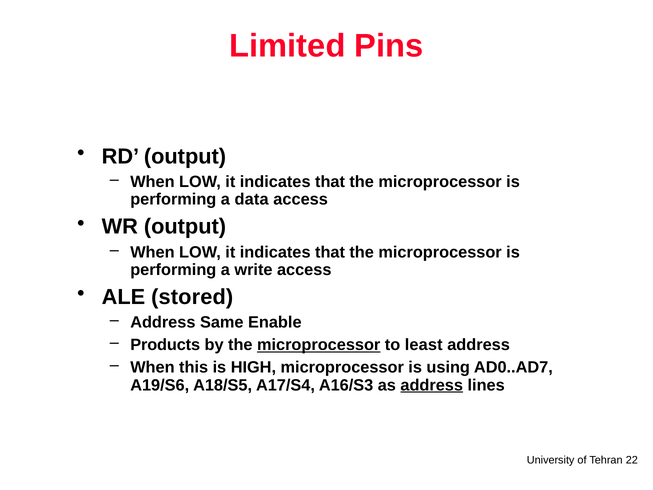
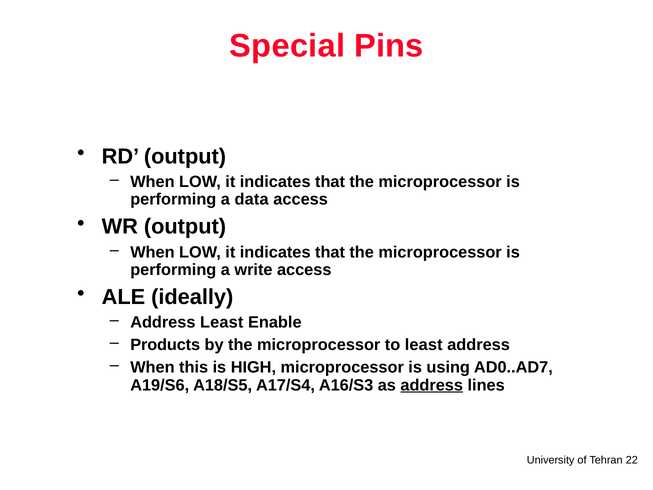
Limited: Limited -> Special (287, 46)
stored: stored -> ideally (192, 297)
Address Same: Same -> Least (222, 322)
microprocessor underline: present -> none (319, 345)
